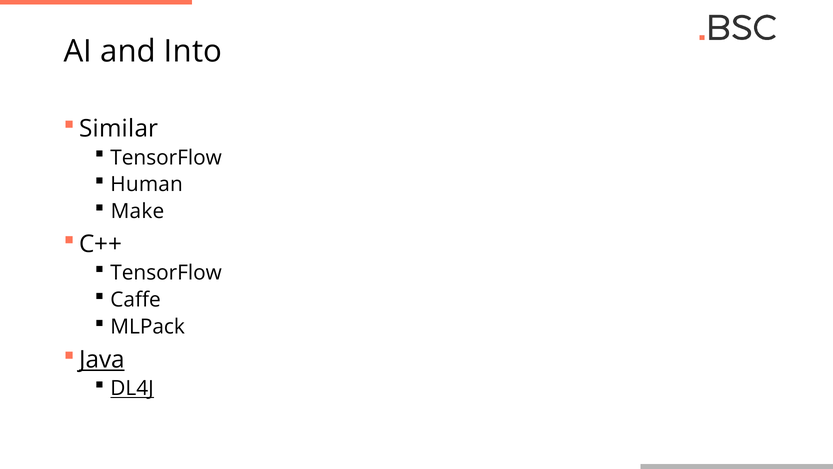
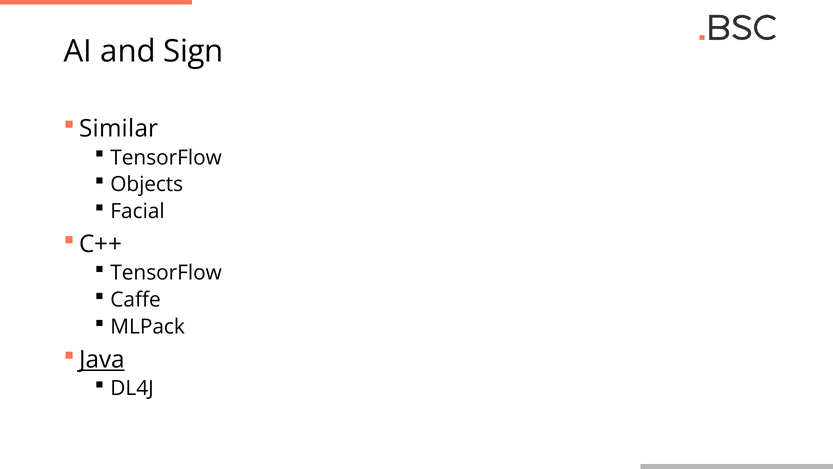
Into: Into -> Sign (193, 51)
Human: Human -> Objects (147, 184)
Make: Make -> Facial (138, 211)
DL4J underline: present -> none (132, 388)
